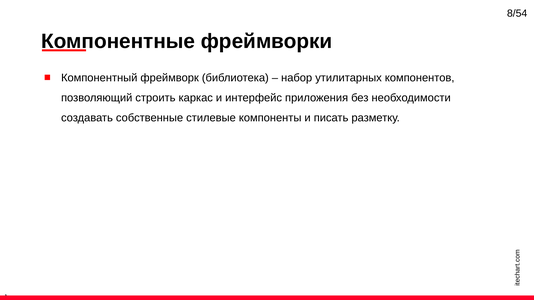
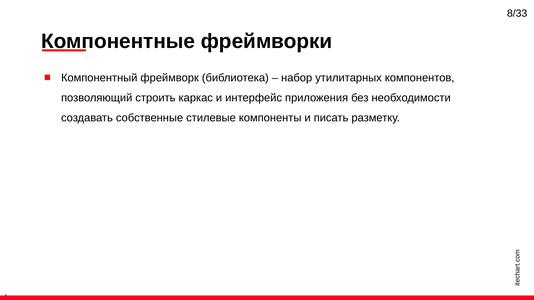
8/54: 8/54 -> 8/33 (517, 13)
